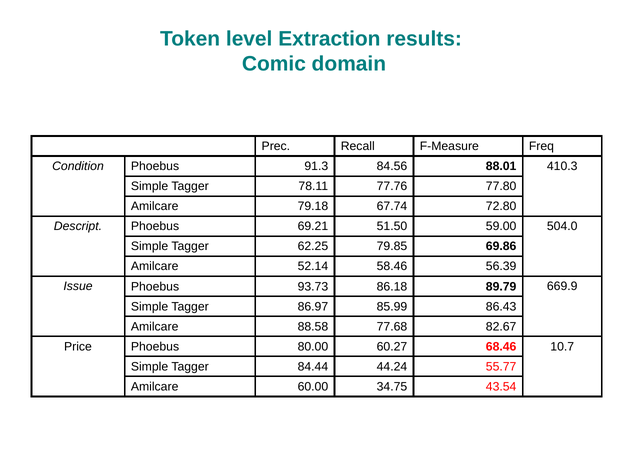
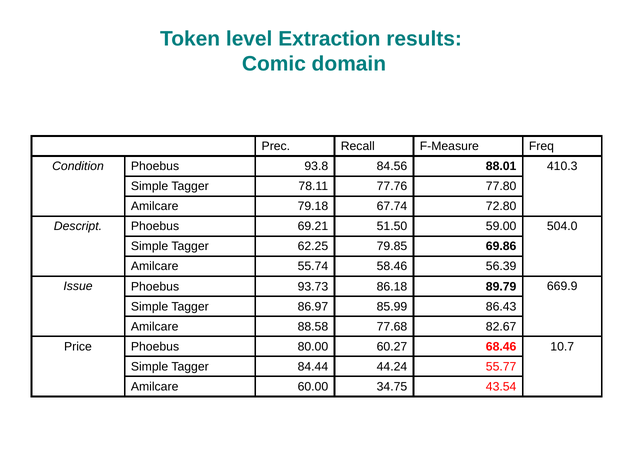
91.3: 91.3 -> 93.8 (316, 166)
52.14: 52.14 -> 55.74 (313, 266)
